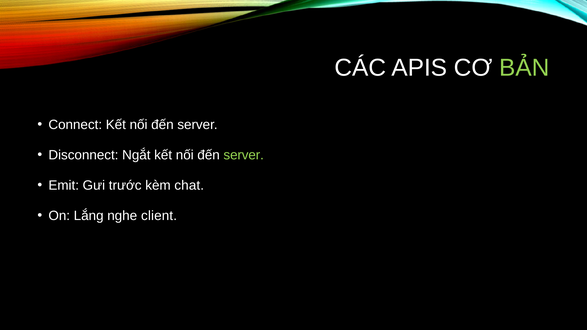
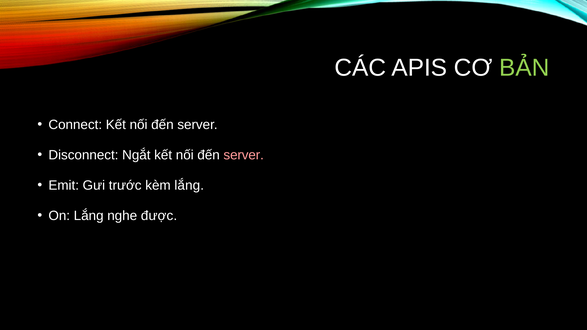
server colour: light green -> pink (244, 155)
kèm chat: chat -> lắng (189, 186)
client: client -> được (159, 216)
